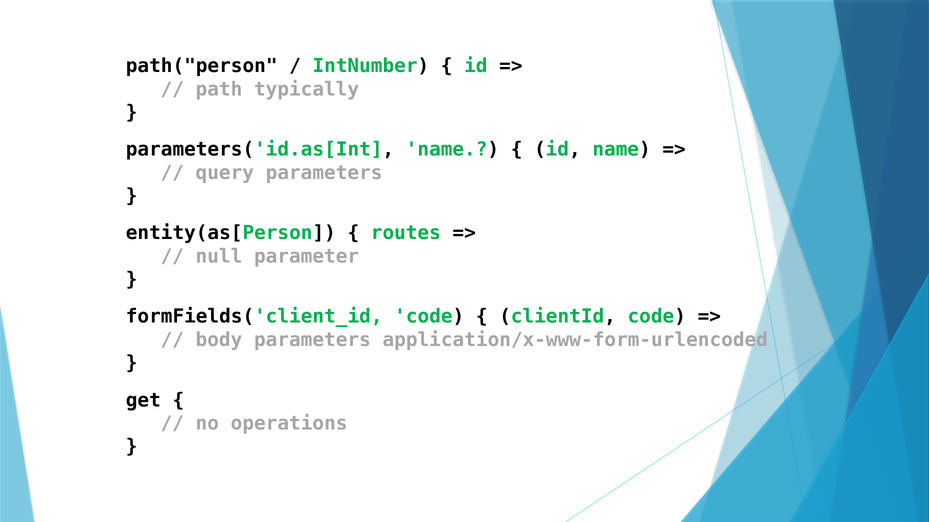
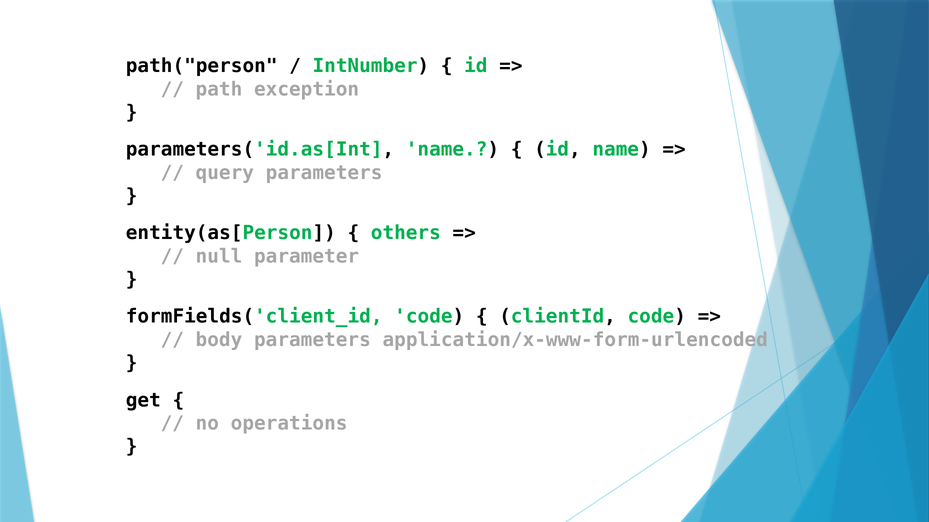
typically: typically -> exception (307, 89)
routes: routes -> others (406, 233)
